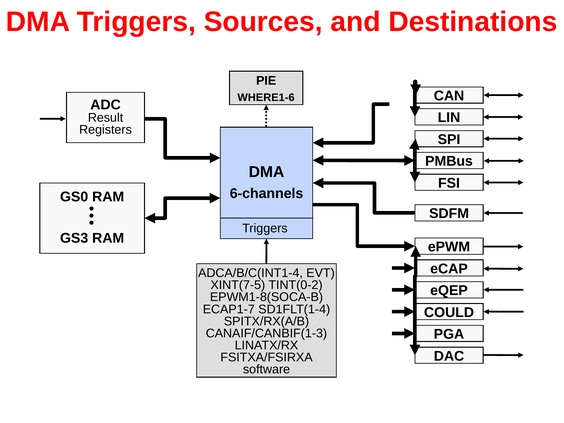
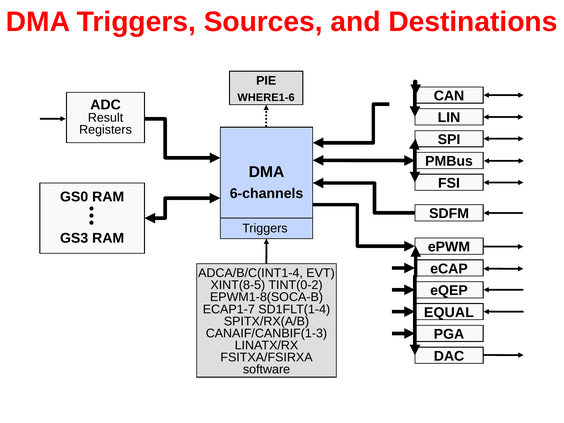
XINT(7-5: XINT(7-5 -> XINT(8-5 (238, 285)
COULD: COULD -> EQUAL (449, 312)
